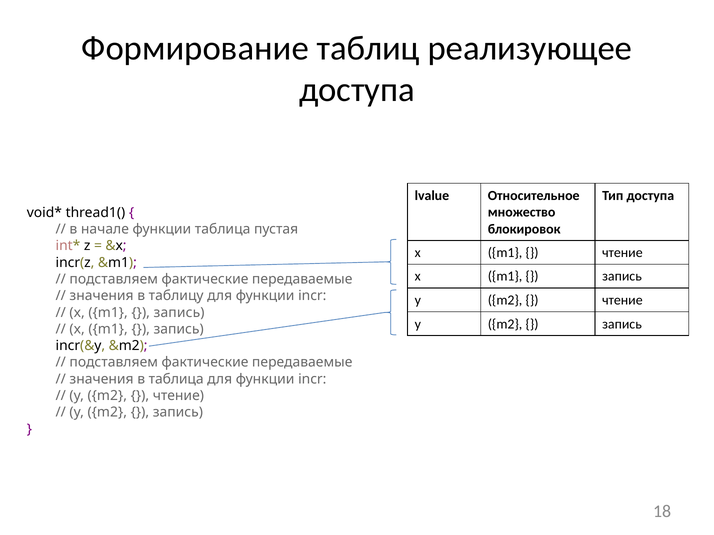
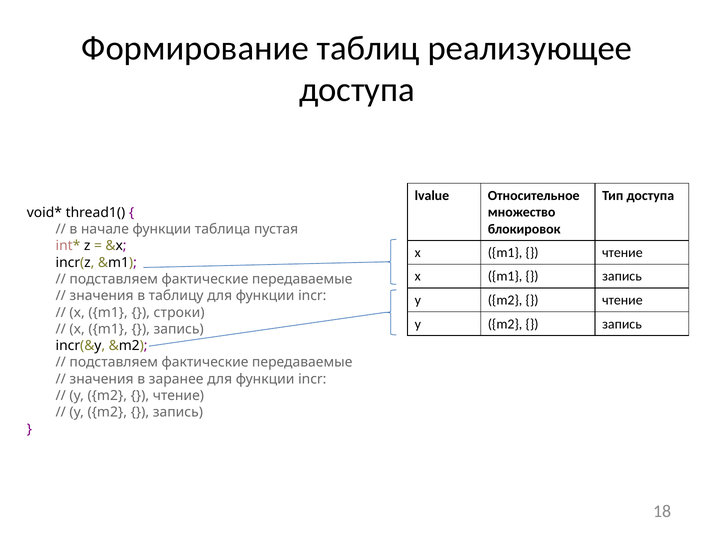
запись: запись -> строки (179, 313)
в таблица: таблица -> заранее (176, 379)
